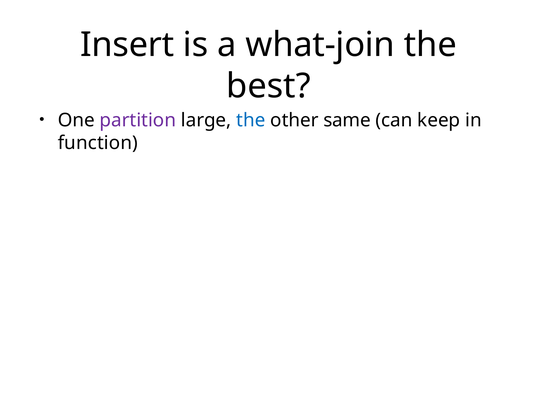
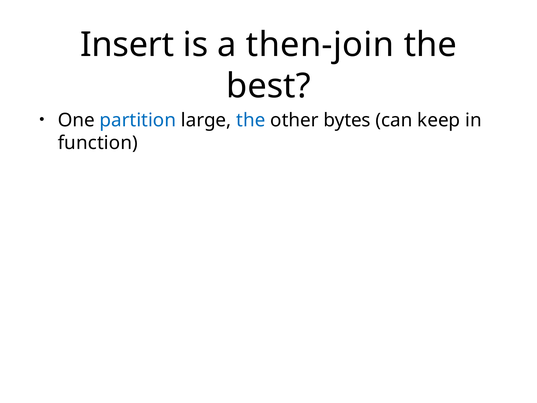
what-join: what-join -> then-join (320, 45)
partition colour: purple -> blue (138, 120)
same: same -> bytes (347, 120)
